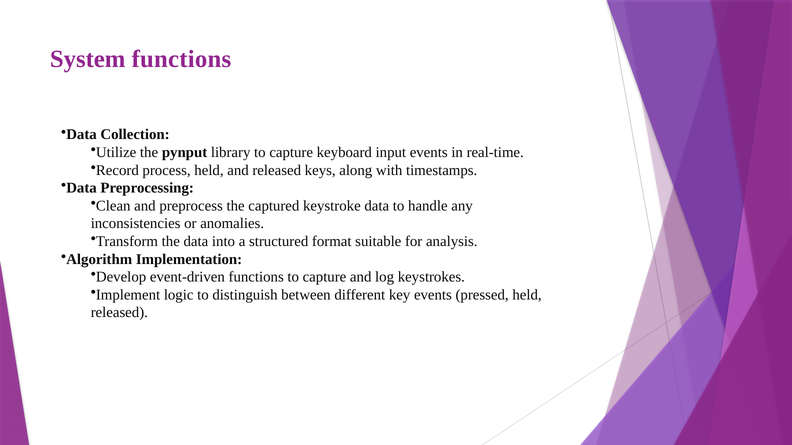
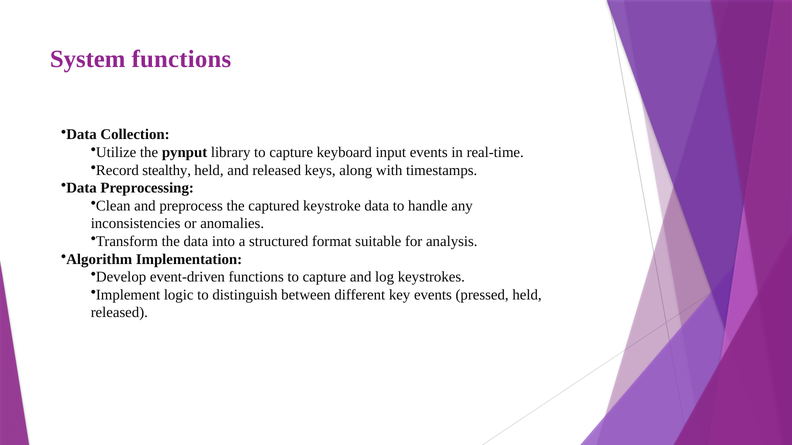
process: process -> stealthy (167, 170)
